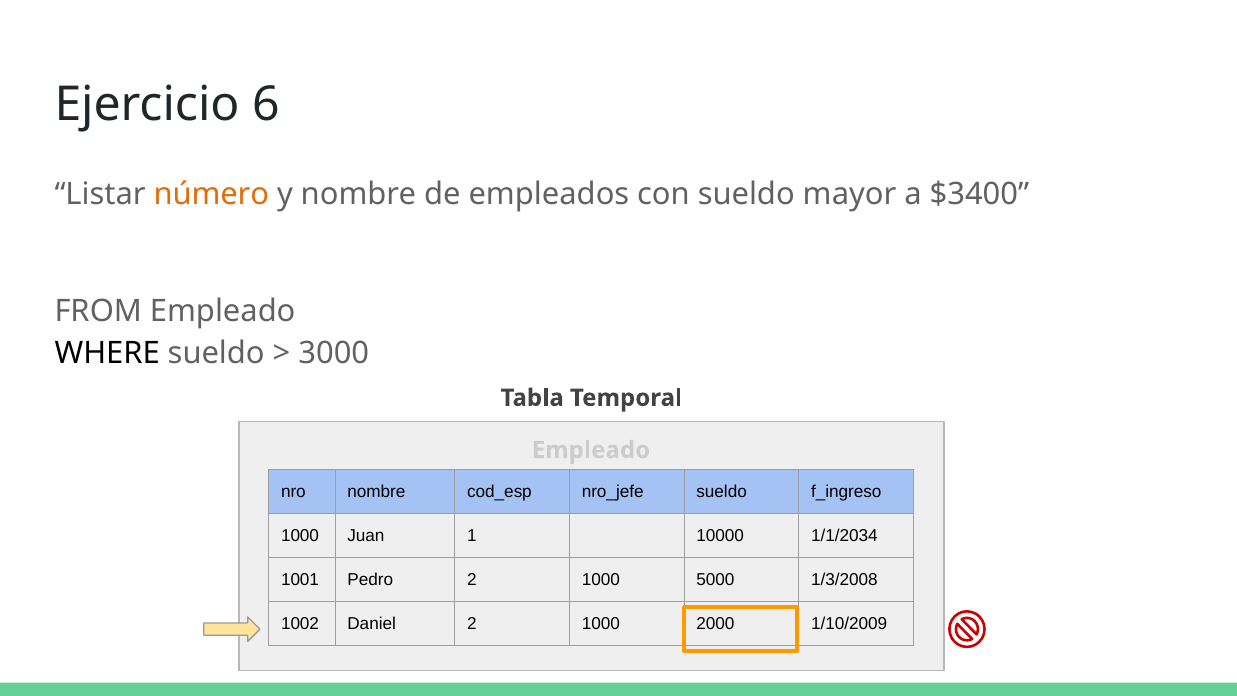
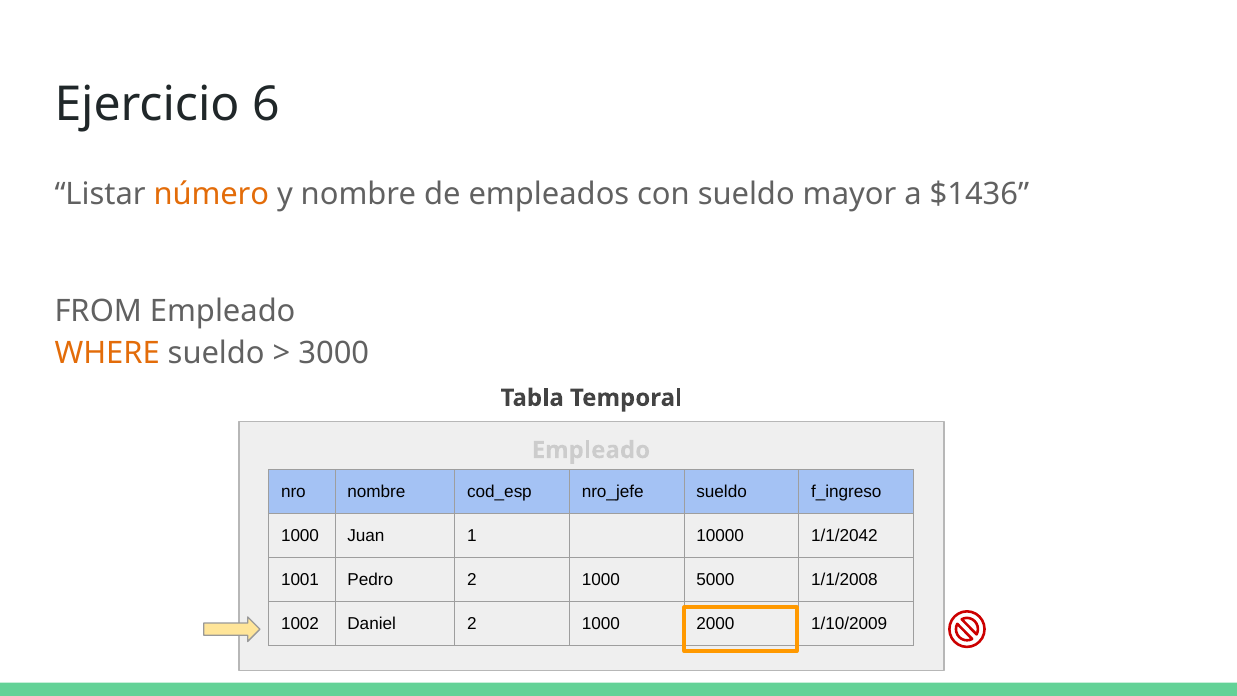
$3400: $3400 -> $1436 (979, 195)
WHERE colour: black -> orange (107, 354)
1/1/2034: 1/1/2034 -> 1/1/2042 (844, 536)
1/3/2008: 1/3/2008 -> 1/1/2008 (844, 579)
